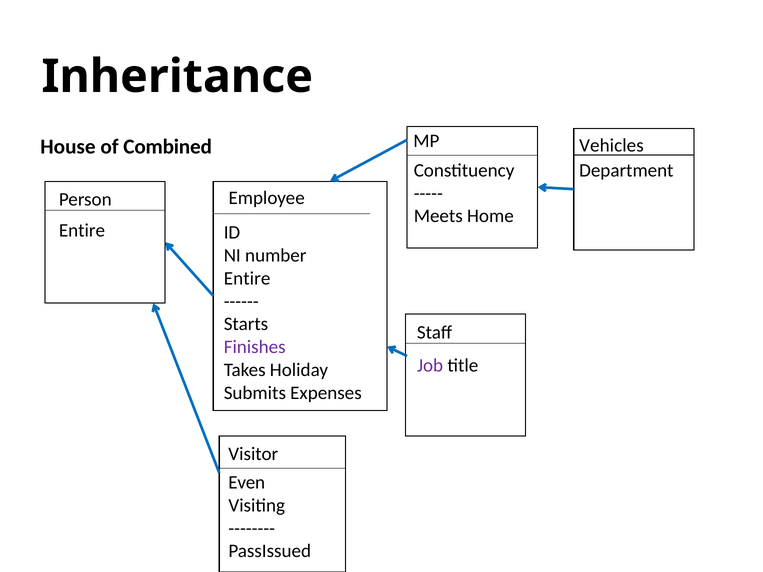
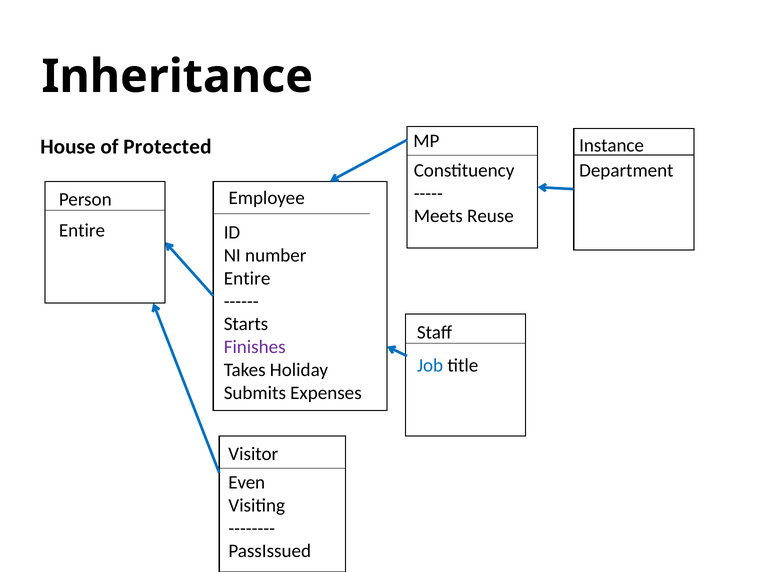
Vehicles: Vehicles -> Instance (612, 146)
Combined: Combined -> Protected (167, 147)
Home: Home -> Reuse (490, 216)
Job colour: purple -> blue (430, 366)
